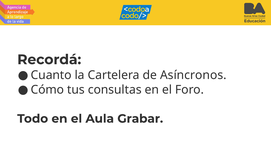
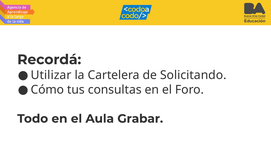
Cuanto: Cuanto -> Utilizar (51, 75)
Asíncronos: Asíncronos -> Solicitando (193, 75)
